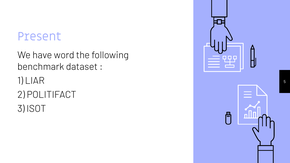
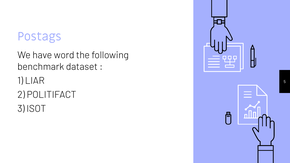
Present: Present -> Postags (39, 36)
